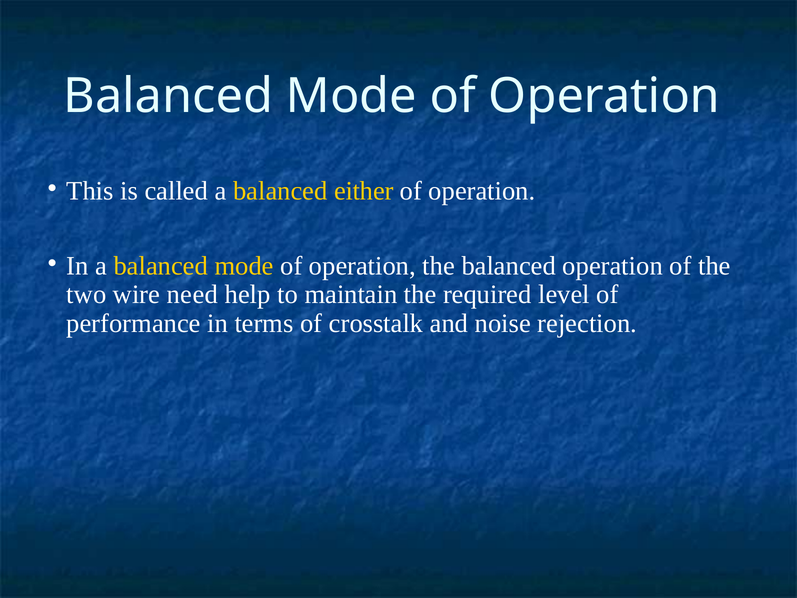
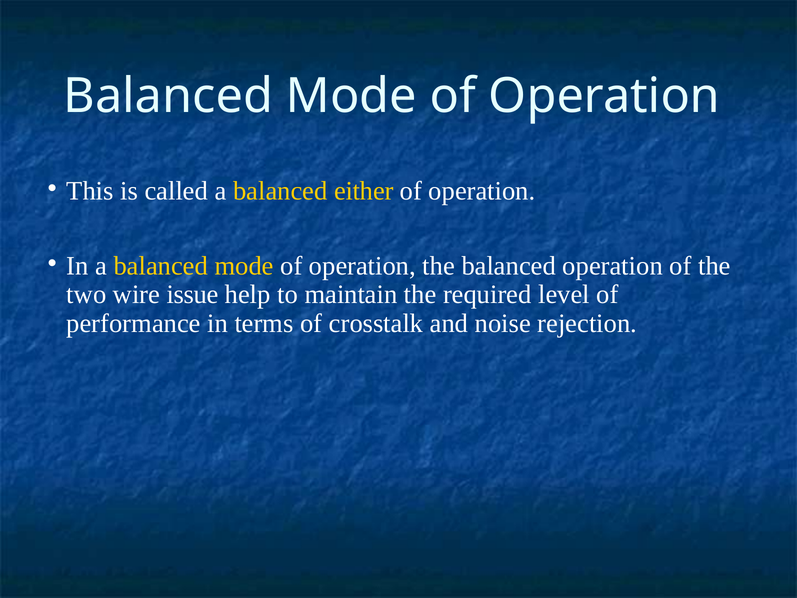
need: need -> issue (193, 294)
